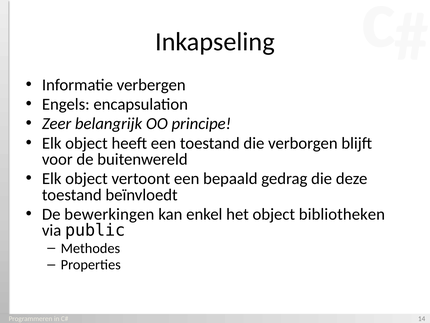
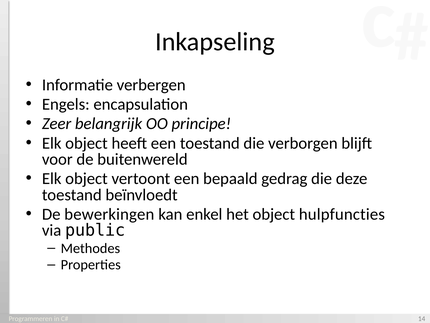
bibliotheken: bibliotheken -> hulpfuncties (342, 214)
